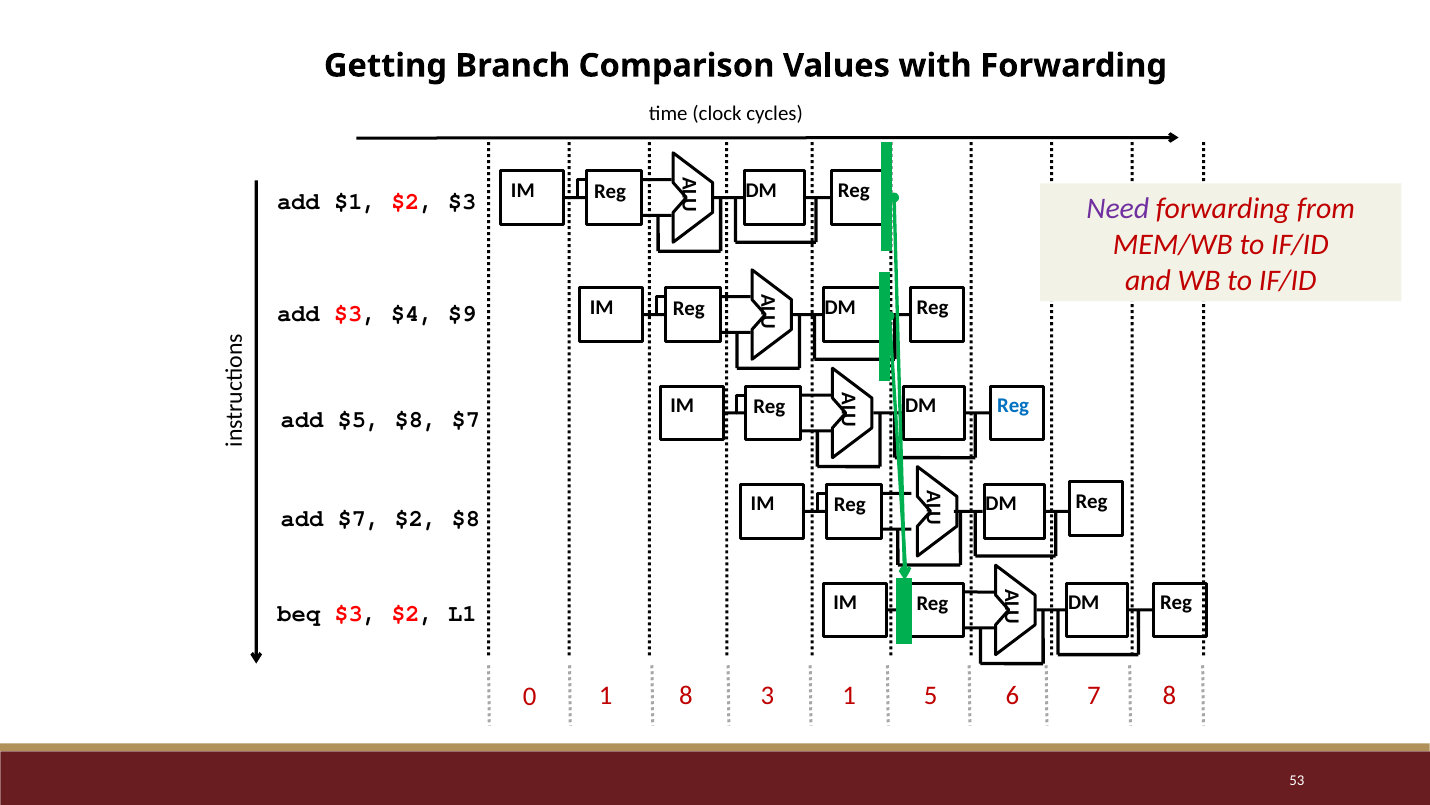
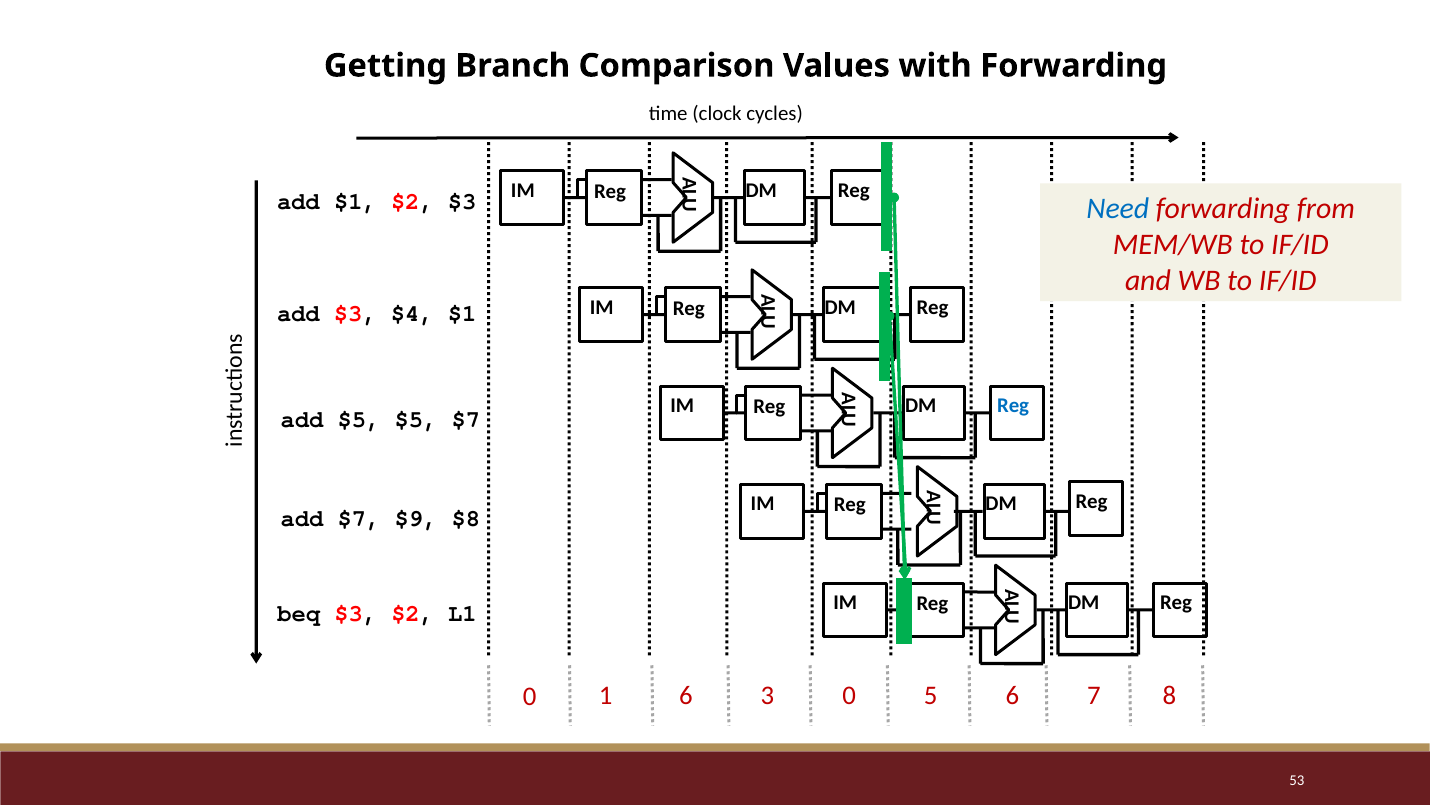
Need colour: purple -> blue (1118, 208)
$4 $9: $9 -> $1 (462, 313)
$5 $8: $8 -> $5 (416, 419)
$7 $2: $2 -> $9 (416, 519)
1 8: 8 -> 6 (686, 695)
3 1: 1 -> 0 (849, 695)
